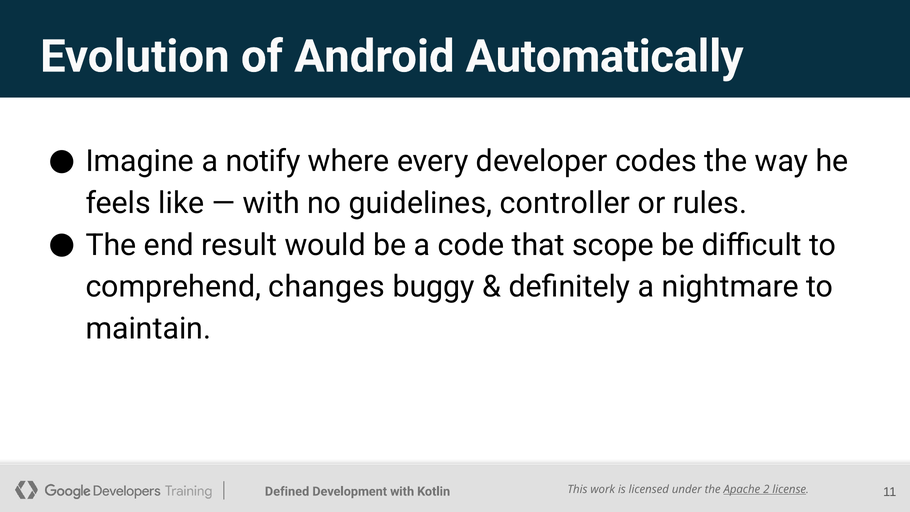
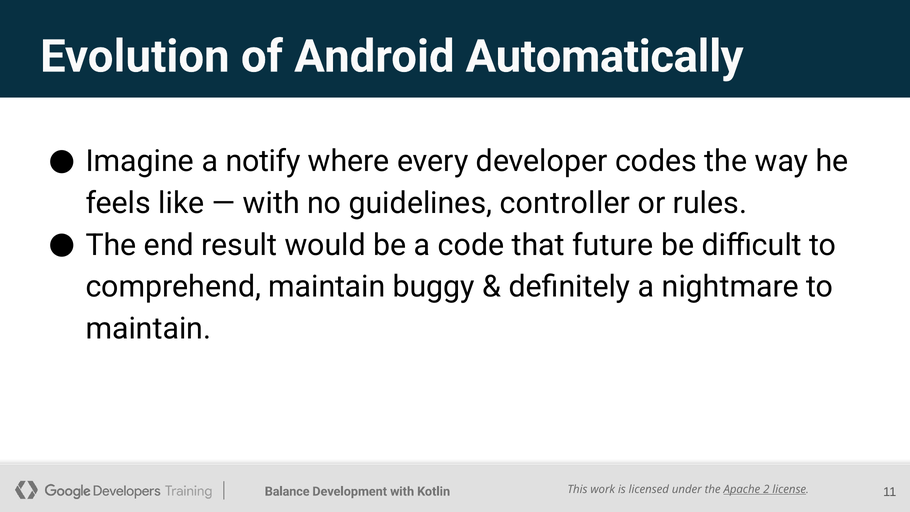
scope: scope -> future (613, 245)
comprehend changes: changes -> maintain (327, 287)
Defined: Defined -> Balance (287, 491)
